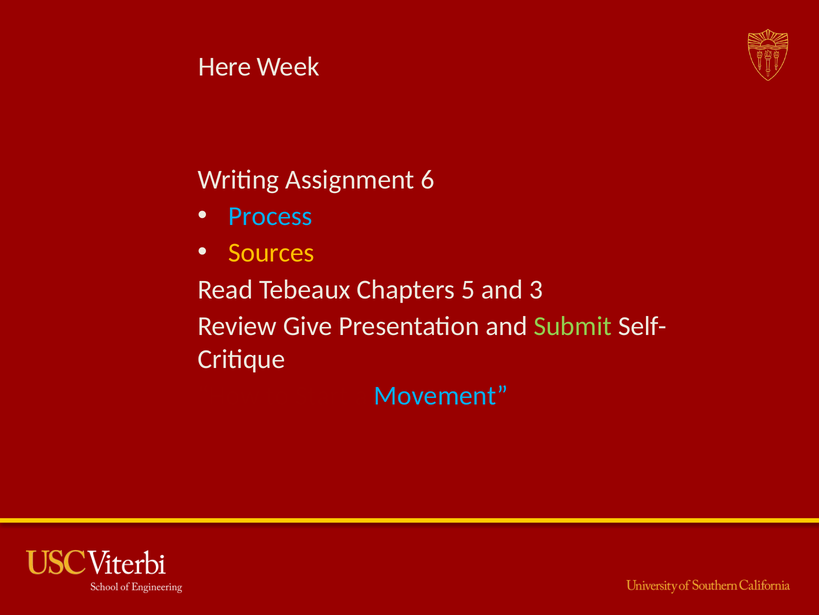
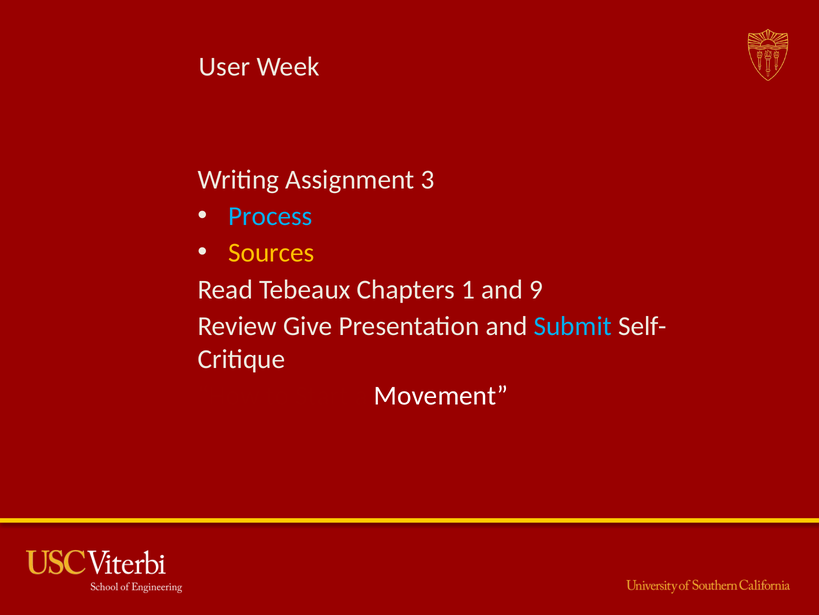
Here: Here -> User (225, 66)
6: 6 -> 3 (428, 179)
5: 5 -> 1 (468, 289)
3: 3 -> 9 (536, 289)
Submit colour: light green -> light blue (573, 326)
Movement colour: light blue -> white (441, 395)
